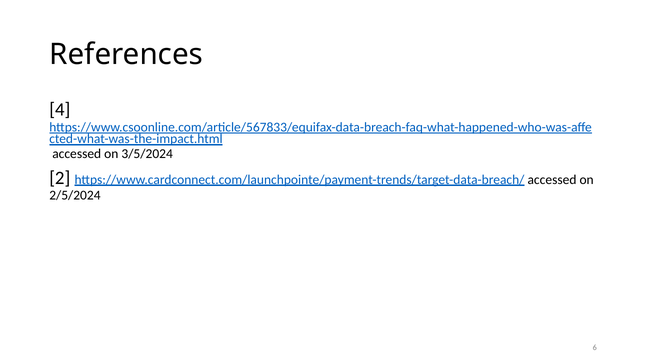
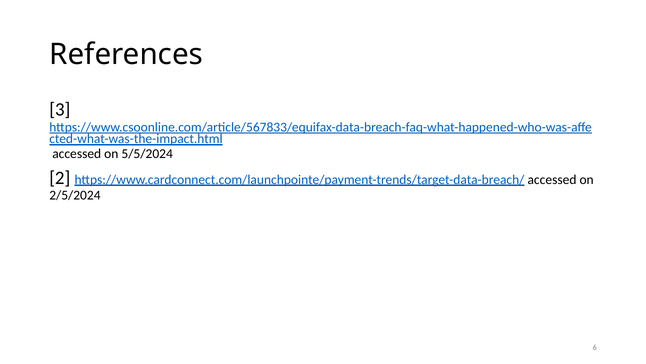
4: 4 -> 3 (60, 109)
3/5/2024: 3/5/2024 -> 5/5/2024 (147, 153)
